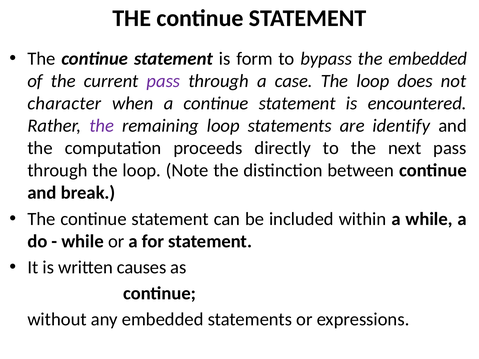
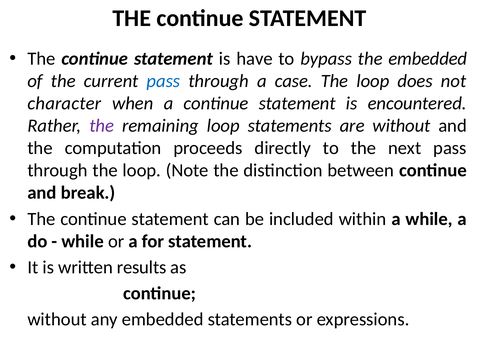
form: form -> have (255, 59)
pass colour: purple -> blue (163, 81)
are identify: identify -> without (401, 126)
causes: causes -> results (142, 268)
